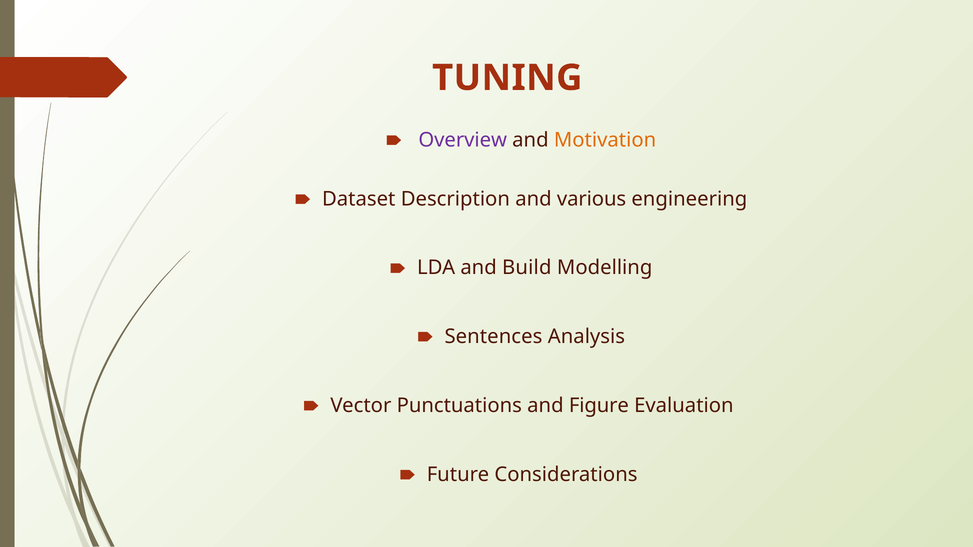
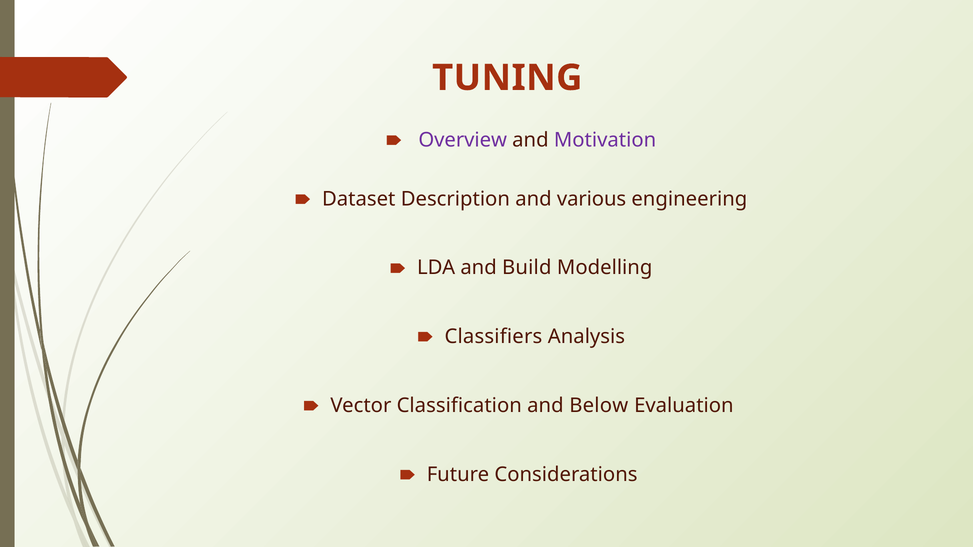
Motivation colour: orange -> purple (605, 140)
Sentences: Sentences -> Classifiers (493, 337)
Punctuations: Punctuations -> Classification (459, 406)
Figure: Figure -> Below (599, 406)
